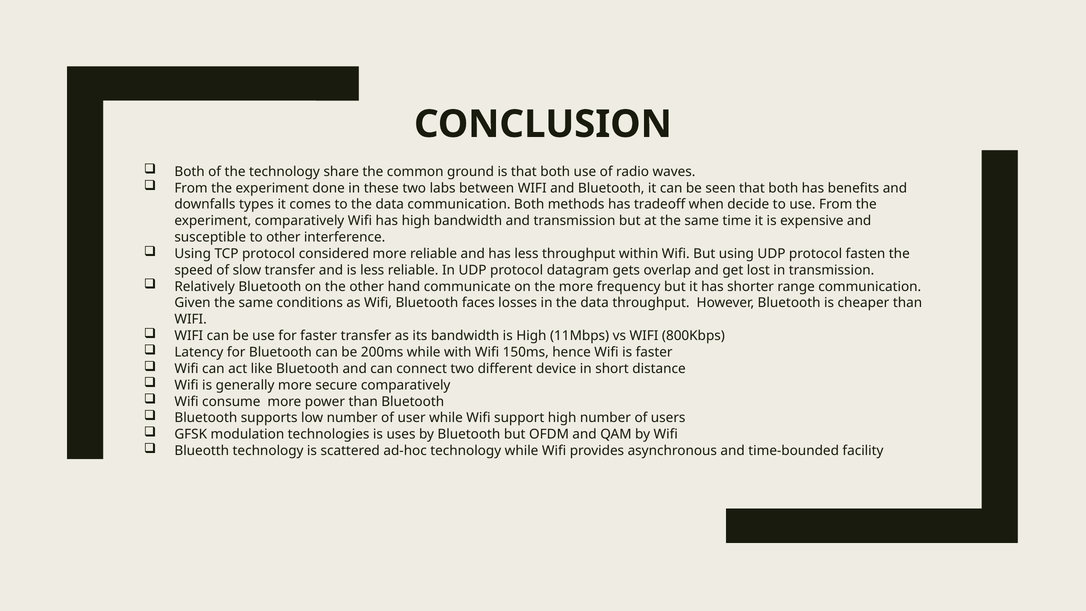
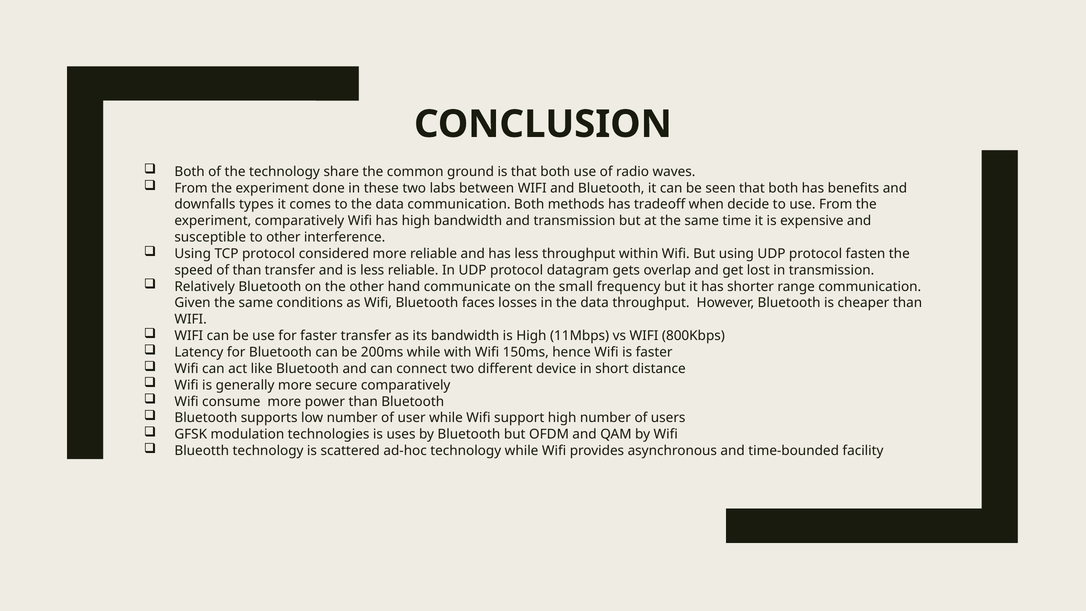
of slow: slow -> than (247, 270)
the more: more -> small (576, 287)
